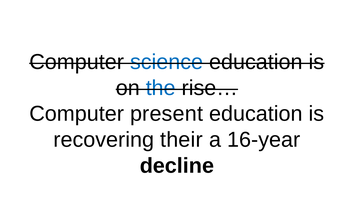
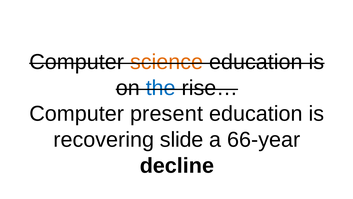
science colour: blue -> orange (167, 62)
their: their -> slide (182, 139)
16-year: 16-year -> 66-year (264, 139)
